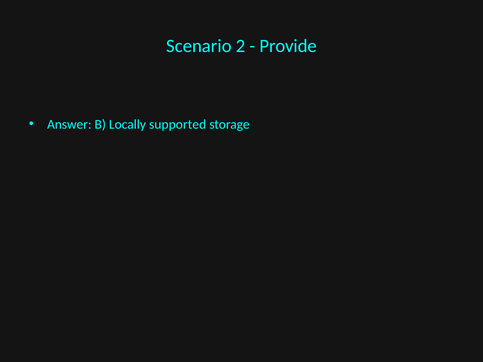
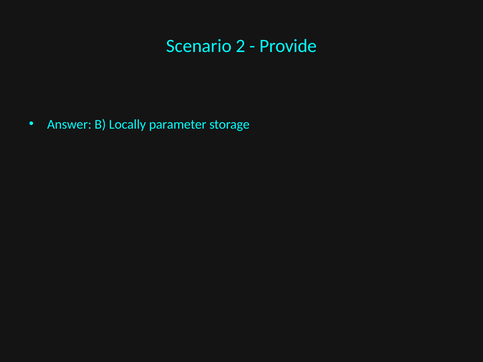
supported: supported -> parameter (178, 124)
